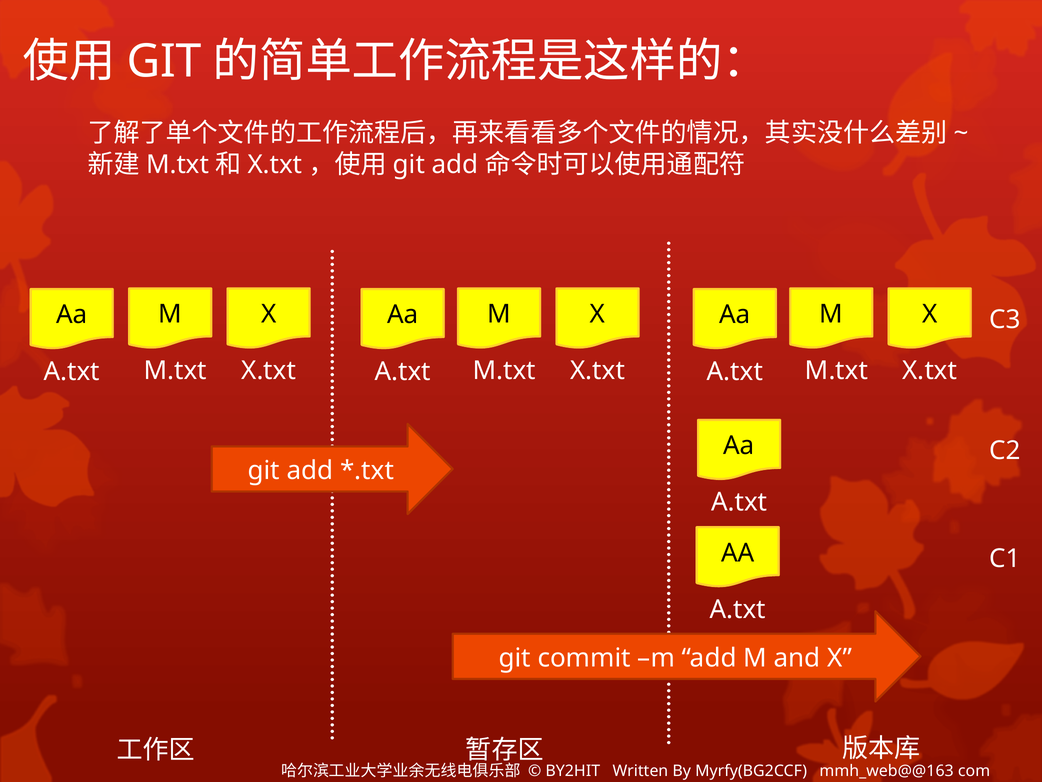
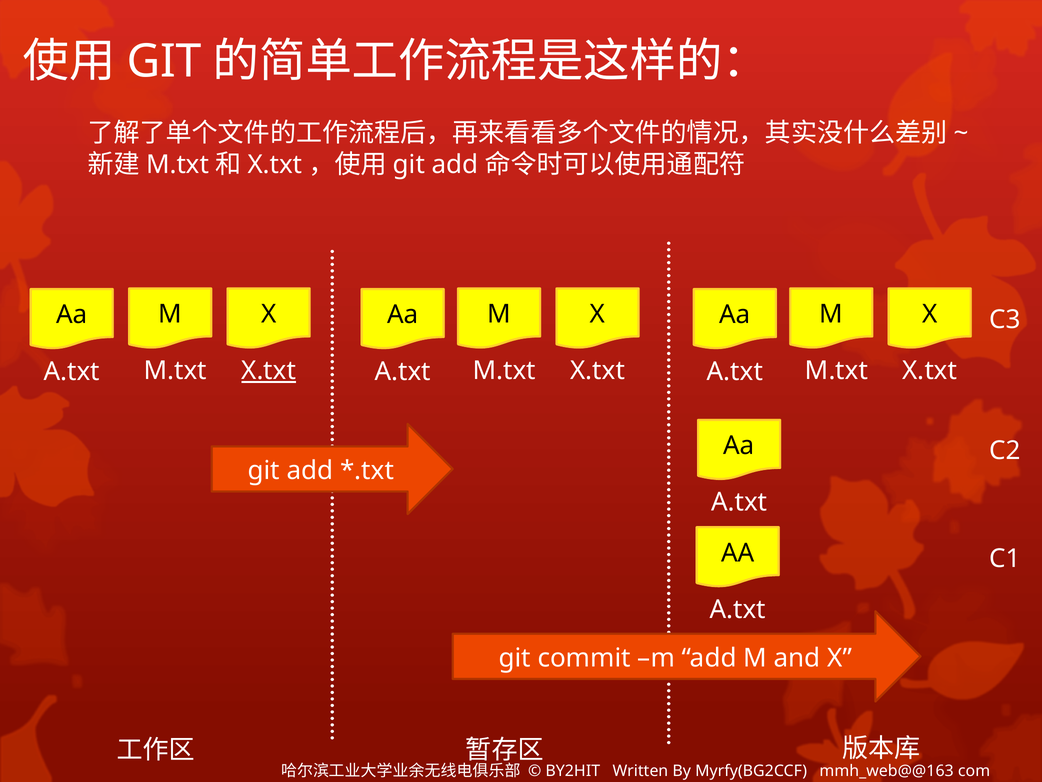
X.txt underline: none -> present (269, 371)
